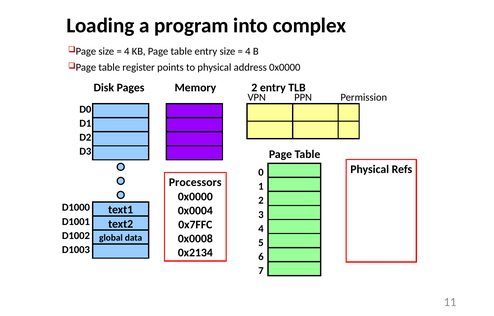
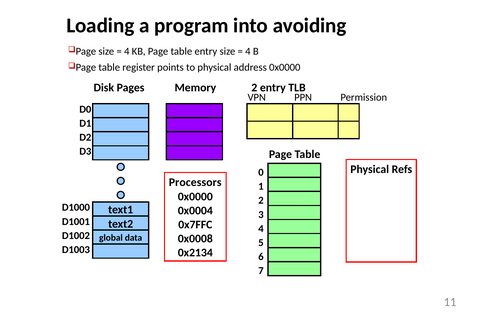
complex: complex -> avoiding (310, 26)
